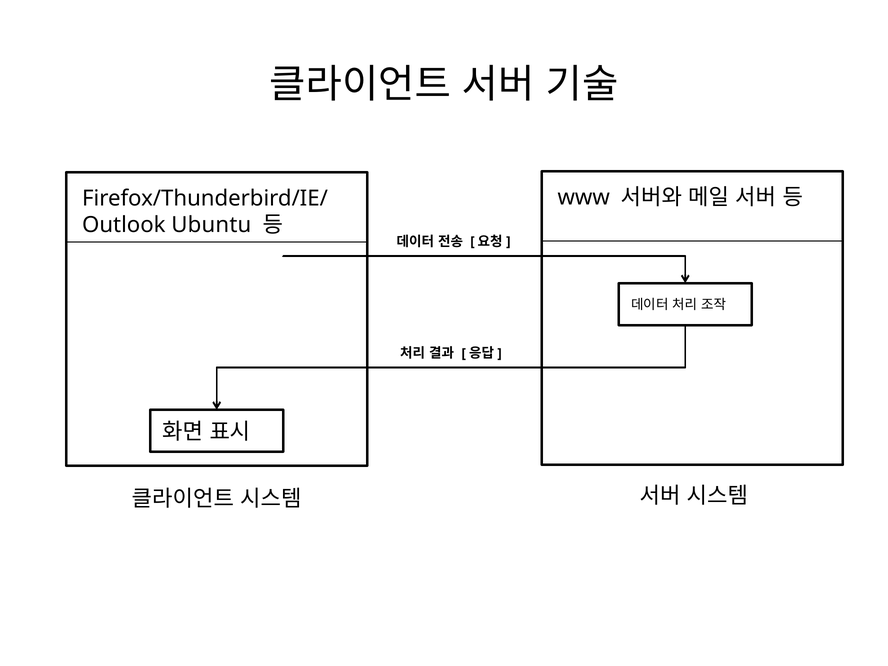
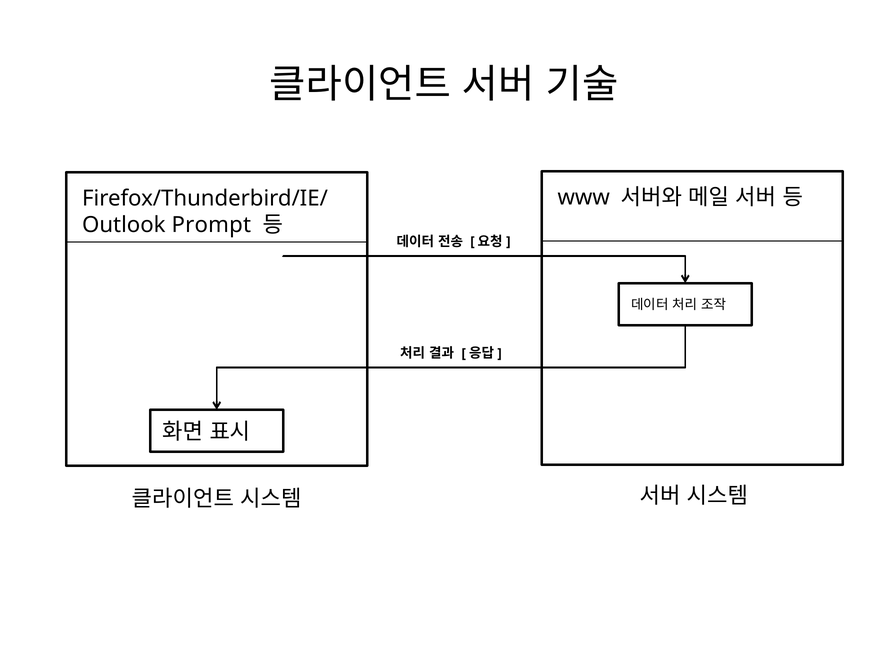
Ubuntu: Ubuntu -> Prompt (211, 225)
